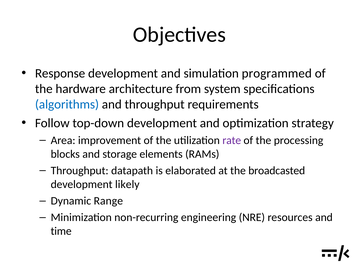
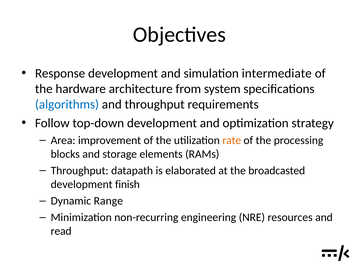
programmed: programmed -> intermediate (277, 73)
rate colour: purple -> orange (232, 140)
likely: likely -> finish (127, 185)
time: time -> read (61, 231)
